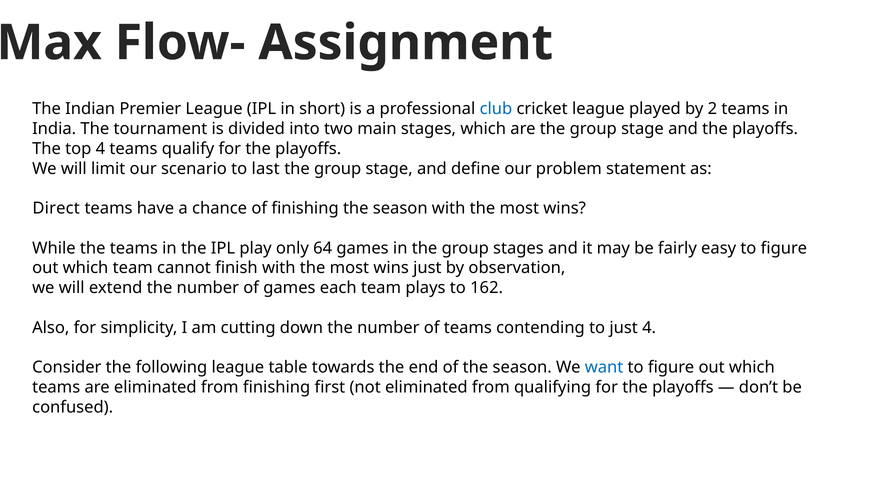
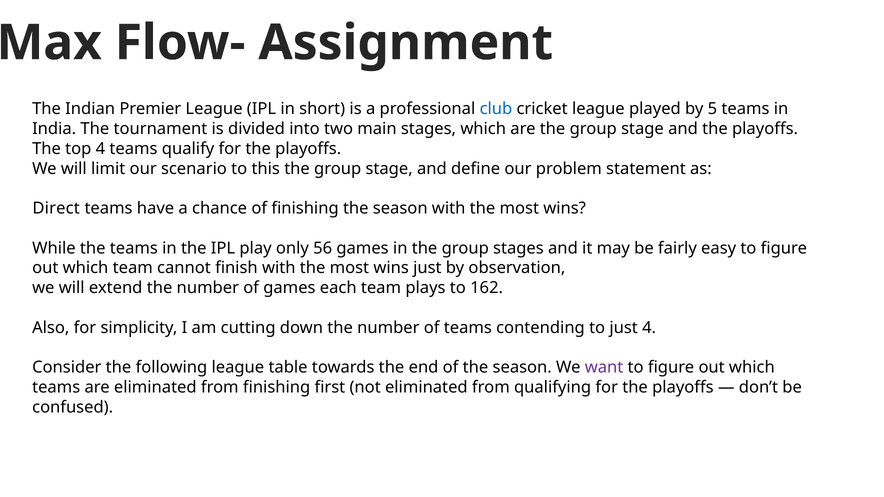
2: 2 -> 5 (712, 109)
last: last -> this (266, 169)
64: 64 -> 56 (323, 248)
want colour: blue -> purple (604, 368)
